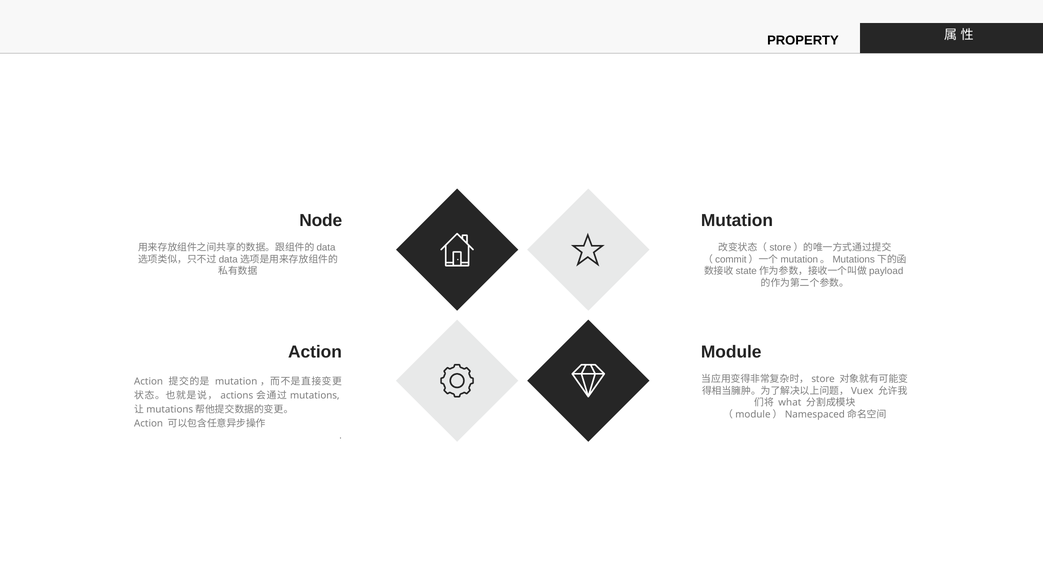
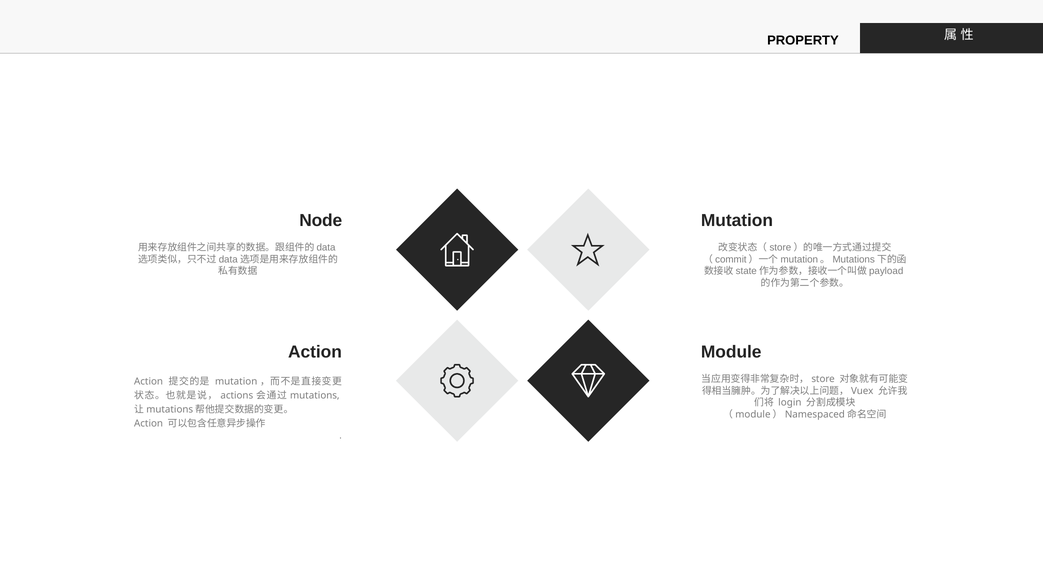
what: what -> login (790, 403)
